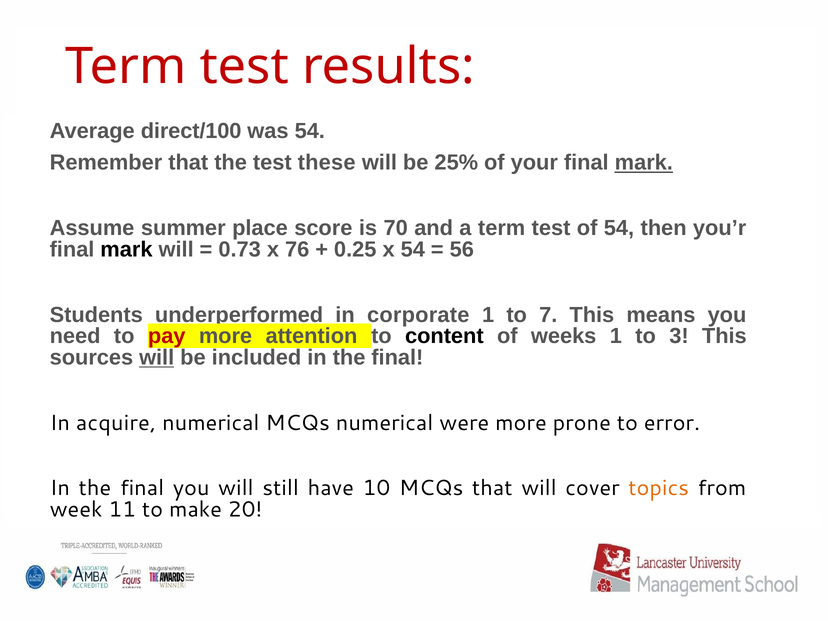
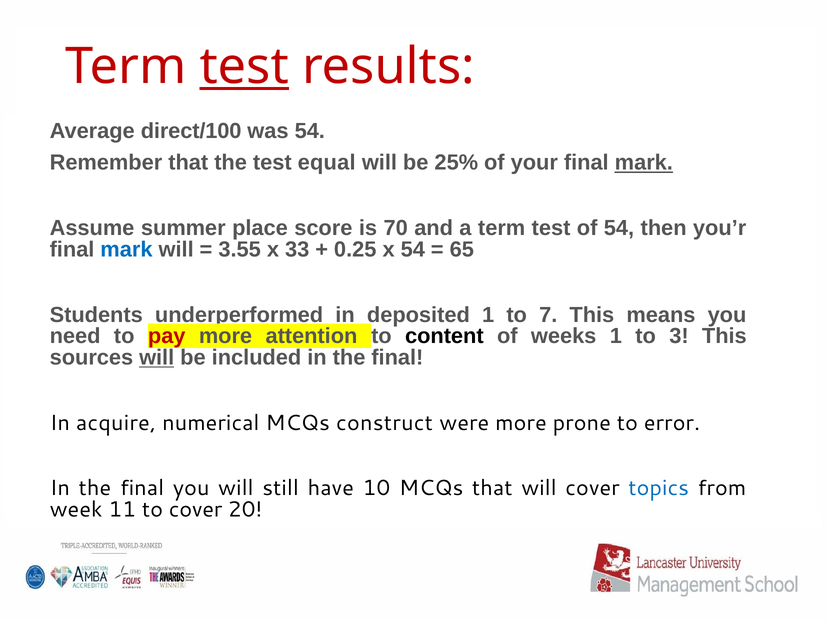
test underline: none -> present (244, 67)
these: these -> equal (327, 163)
mark colour: black -> blue (126, 249)
0.73: 0.73 -> 3.55 (240, 249)
76: 76 -> 33 (297, 249)
56: 56 -> 65 (462, 249)
corporate: corporate -> deposited (418, 315)
MCQs numerical: numerical -> construct (384, 423)
topics colour: orange -> blue (659, 488)
to make: make -> cover (196, 509)
